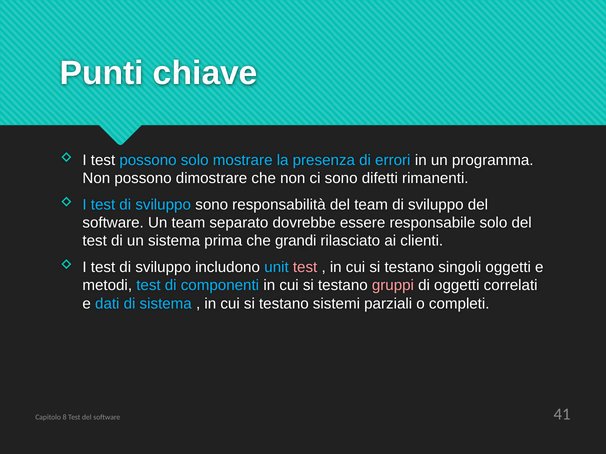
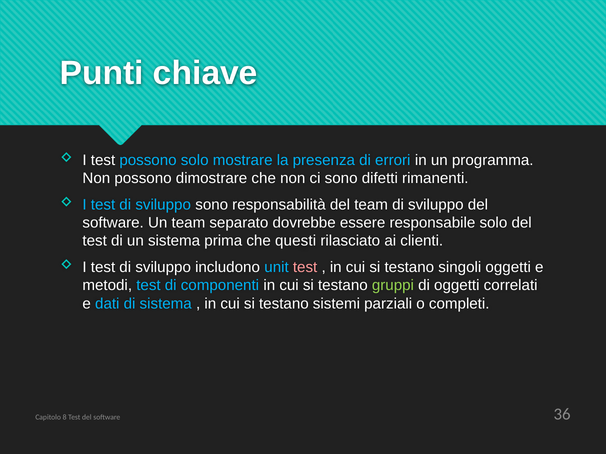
grandi: grandi -> questi (296, 241)
gruppi colour: pink -> light green (393, 286)
41: 41 -> 36 (562, 415)
